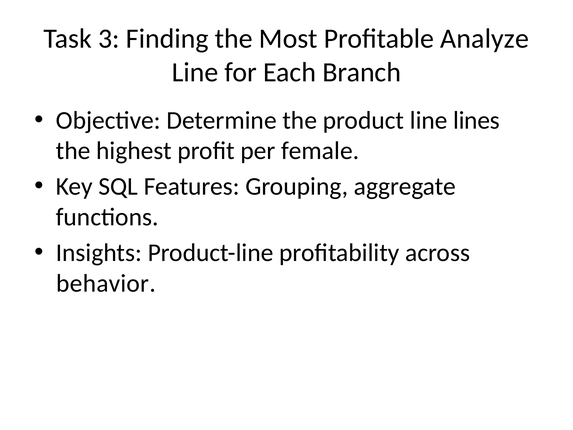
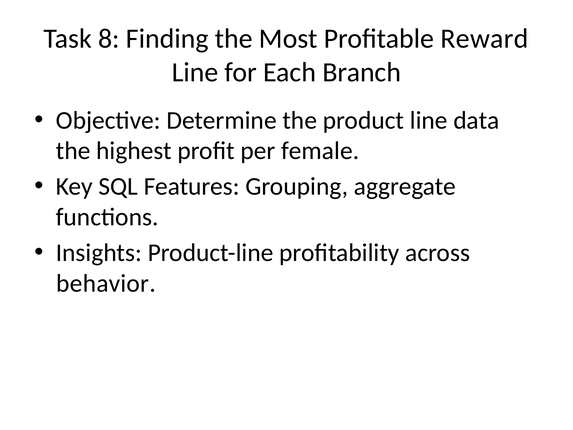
3: 3 -> 8 (109, 39)
Analyze: Analyze -> Reward (484, 39)
lines: lines -> data (476, 120)
